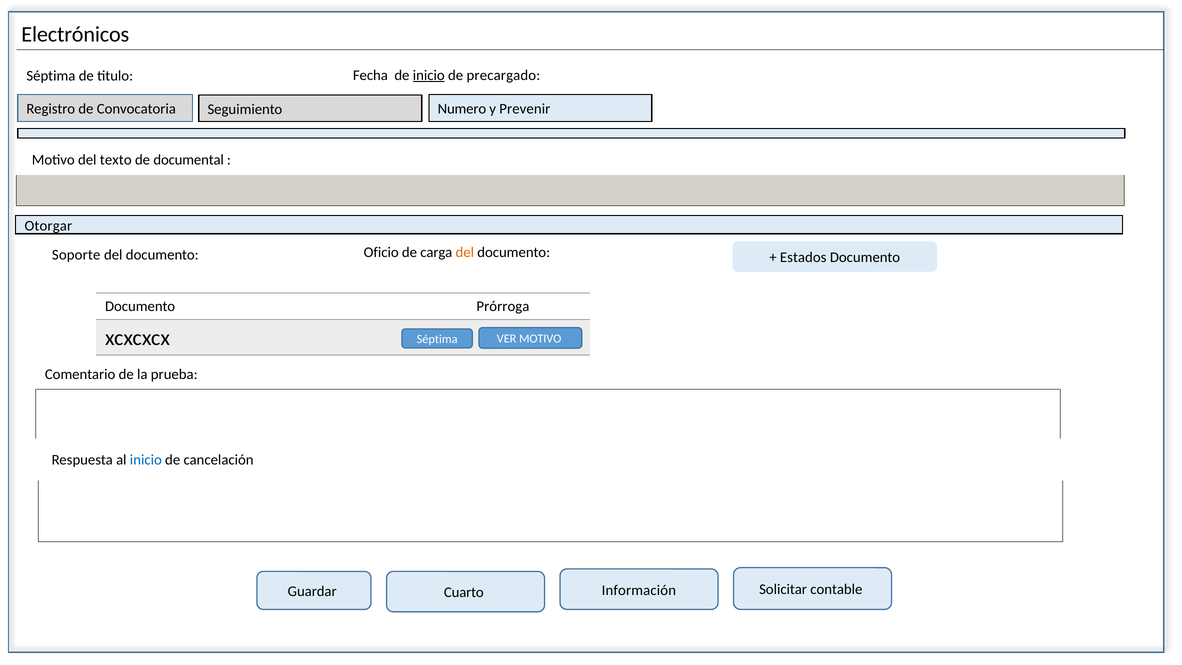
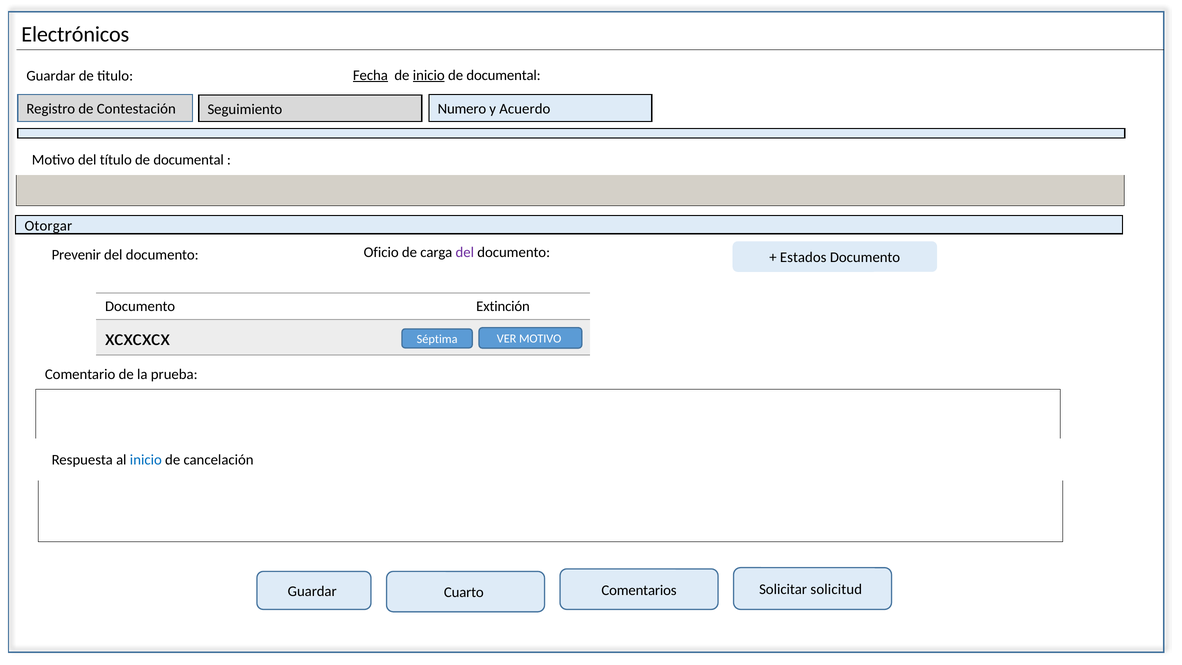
Fecha underline: none -> present (370, 75)
precargado: precargado -> documental (504, 75)
Séptima: Séptima -> Guardar (51, 76)
Convocatoria: Convocatoria -> Contestación (136, 109)
Prevenir: Prevenir -> Acuerdo (525, 109)
texto: texto -> título (116, 160)
del colour: orange -> purple (465, 252)
Soporte: Soporte -> Prevenir (76, 255)
Prórroga: Prórroga -> Extinción (503, 306)
Información: Información -> Comentarios (639, 590)
contable: contable -> solicitud (836, 589)
